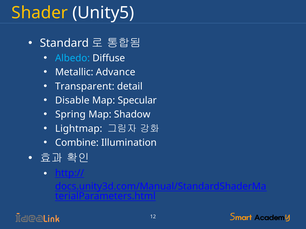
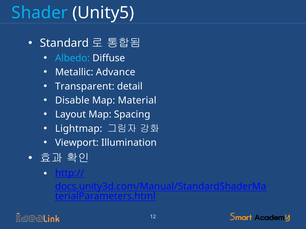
Shader colour: yellow -> light blue (40, 13)
Specular: Specular -> Material (137, 101)
Spring: Spring -> Layout (71, 115)
Shadow: Shadow -> Spacing (132, 115)
Combine: Combine -> Viewport (77, 143)
